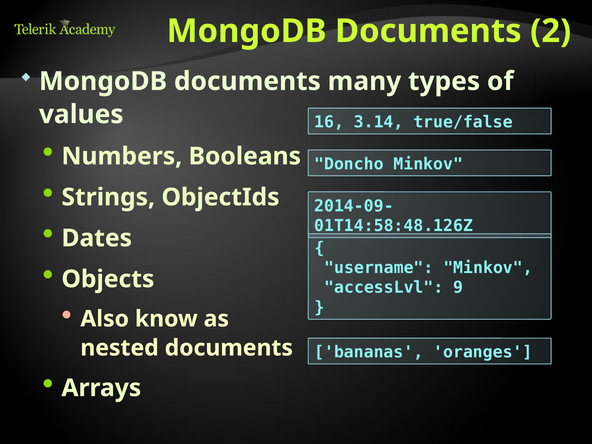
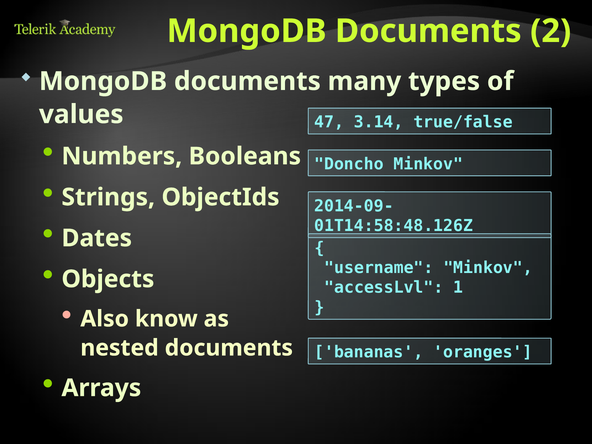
16: 16 -> 47 (329, 122)
9: 9 -> 1 (458, 288)
